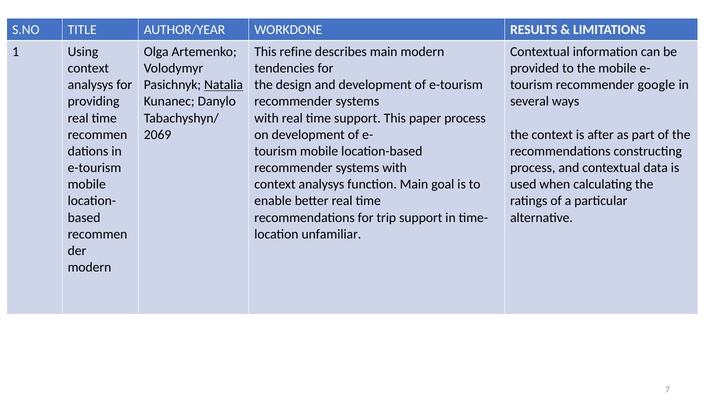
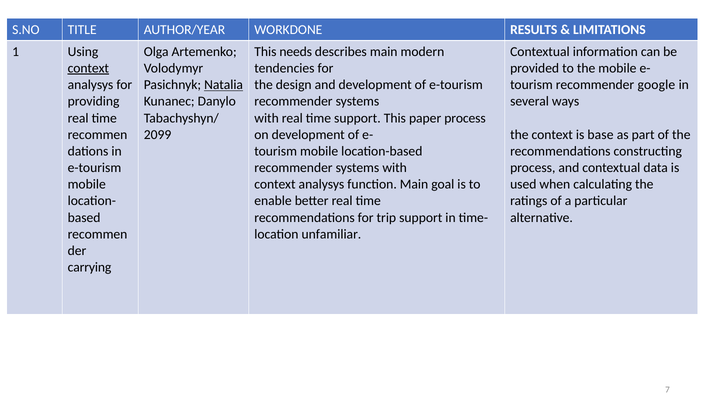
refine: refine -> needs (296, 52)
context underline: none -> present (88, 68)
2069: 2069 -> 2099 (158, 135)
after: after -> base (600, 135)
modern: modern -> carrying (90, 267)
